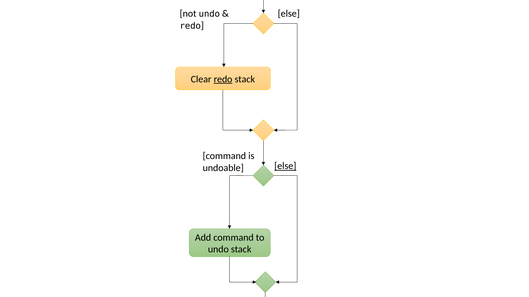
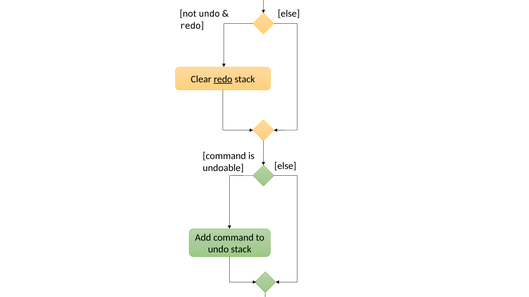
else underline: present -> none (285, 166)
